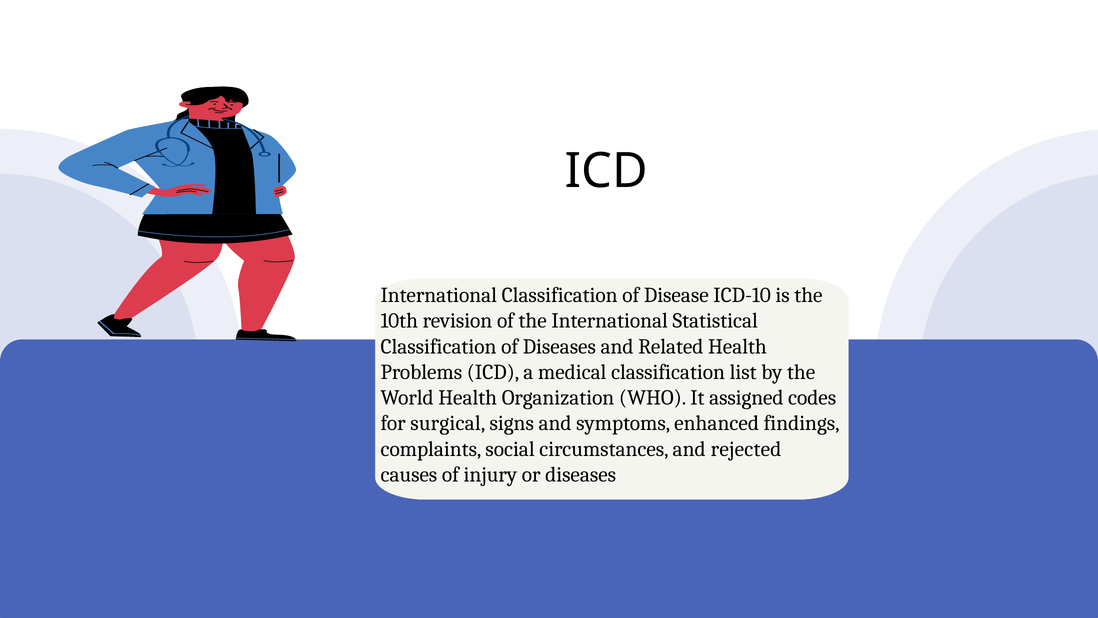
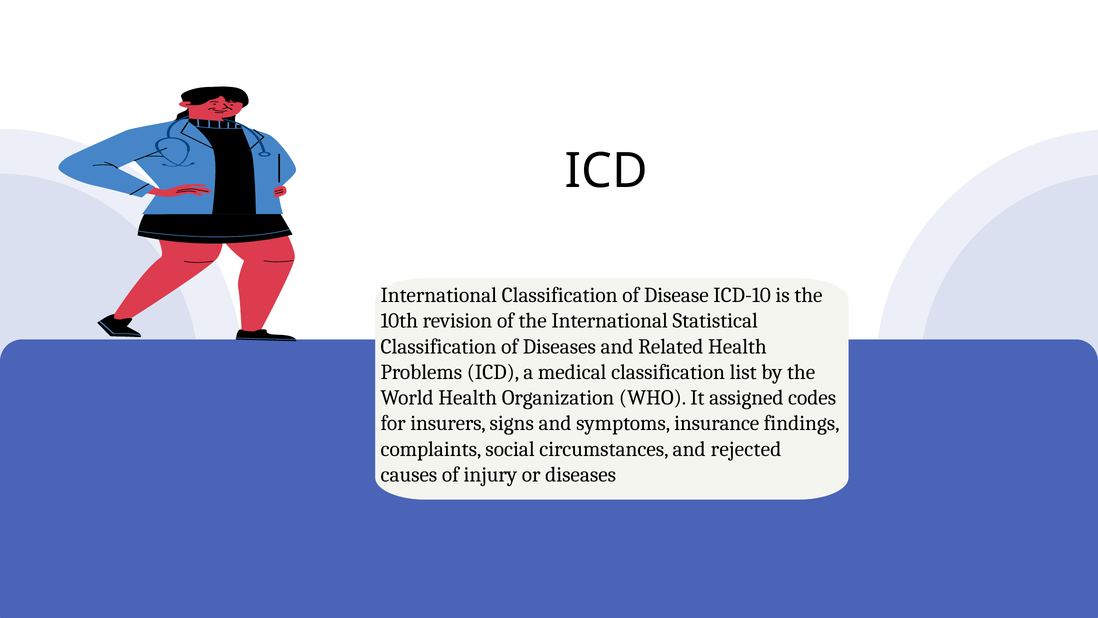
surgical: surgical -> insurers (448, 423)
enhanced: enhanced -> insurance (717, 423)
